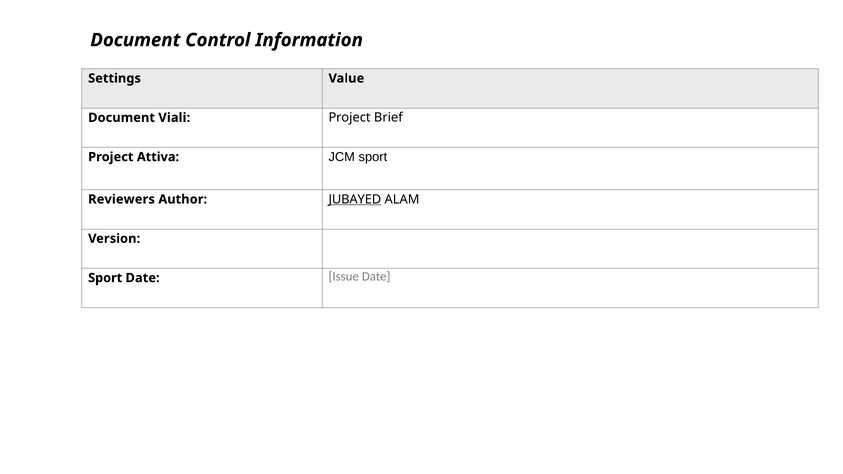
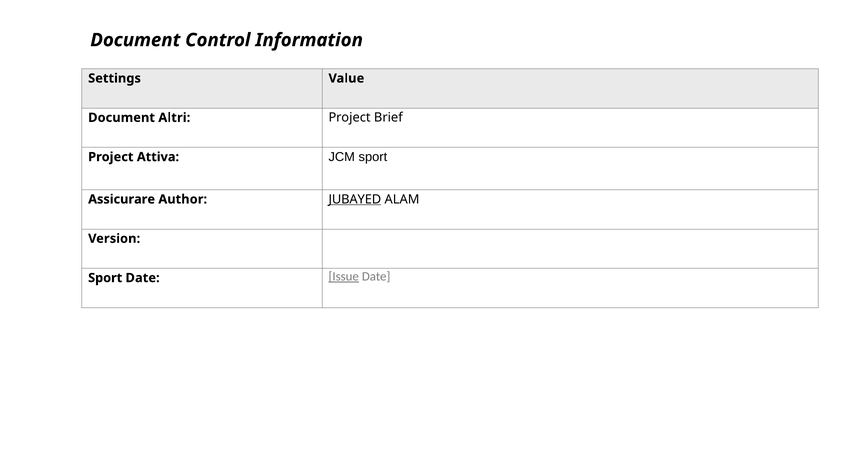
Viali: Viali -> Altri (174, 118)
Reviewers: Reviewers -> Assicurare (122, 199)
Issue underline: none -> present (344, 277)
